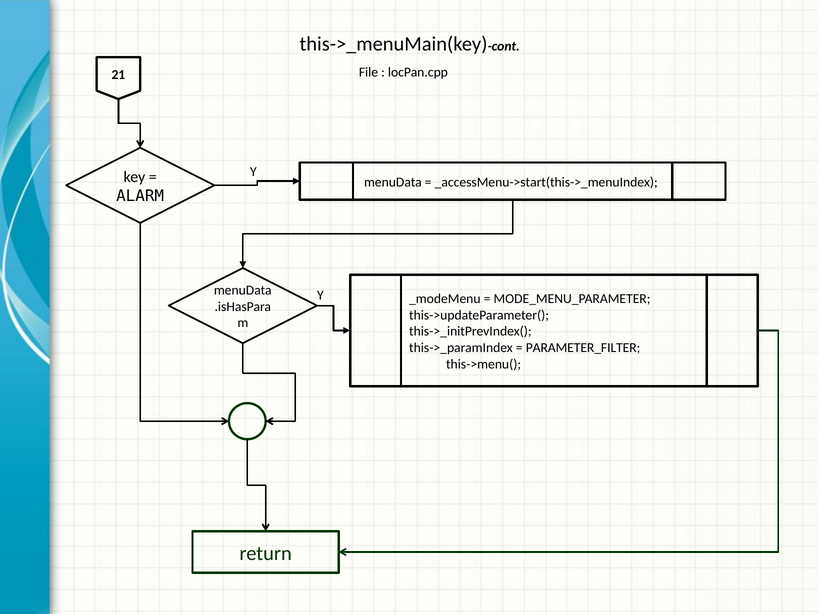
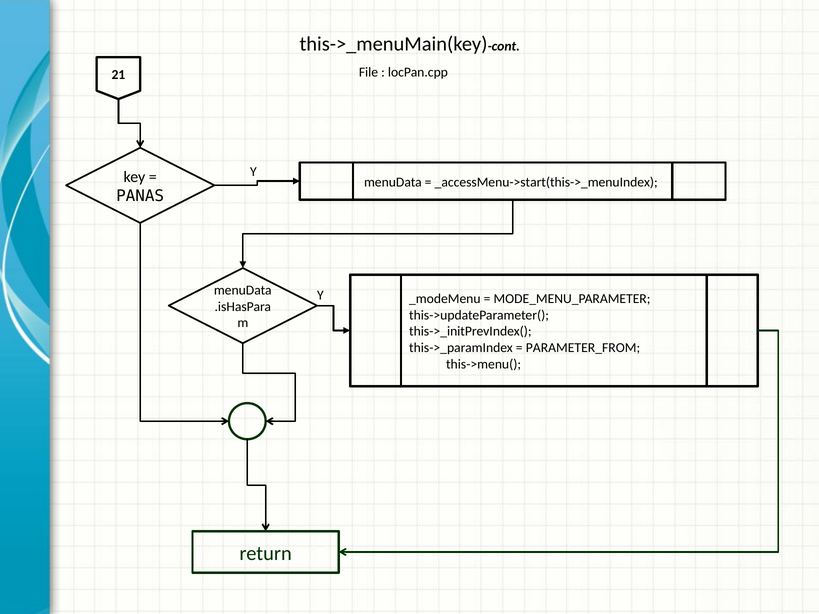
ALARM: ALARM -> PANAS (140, 196)
PARAMETER_FILTER: PARAMETER_FILTER -> PARAMETER_FROM (583, 348)
